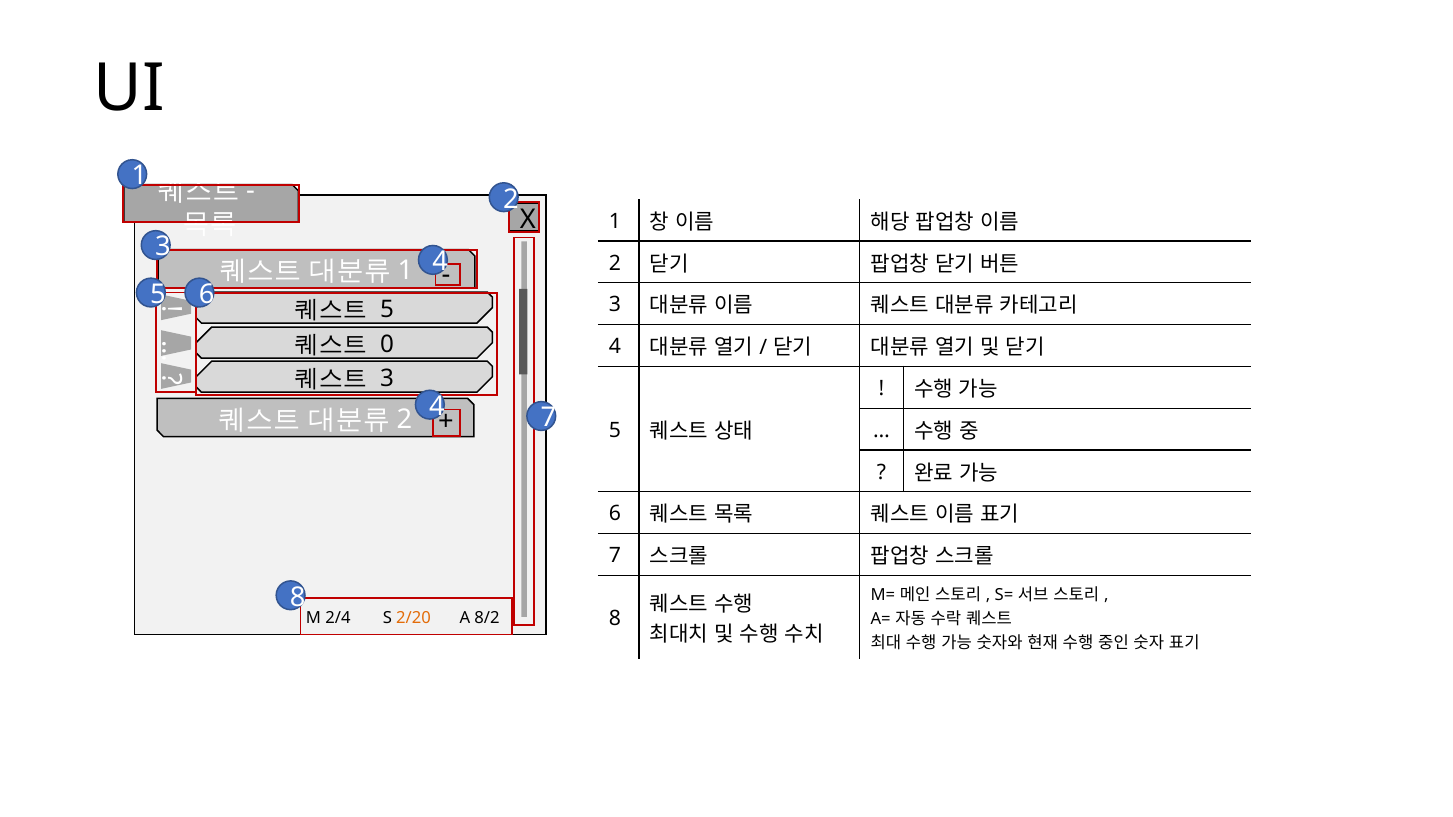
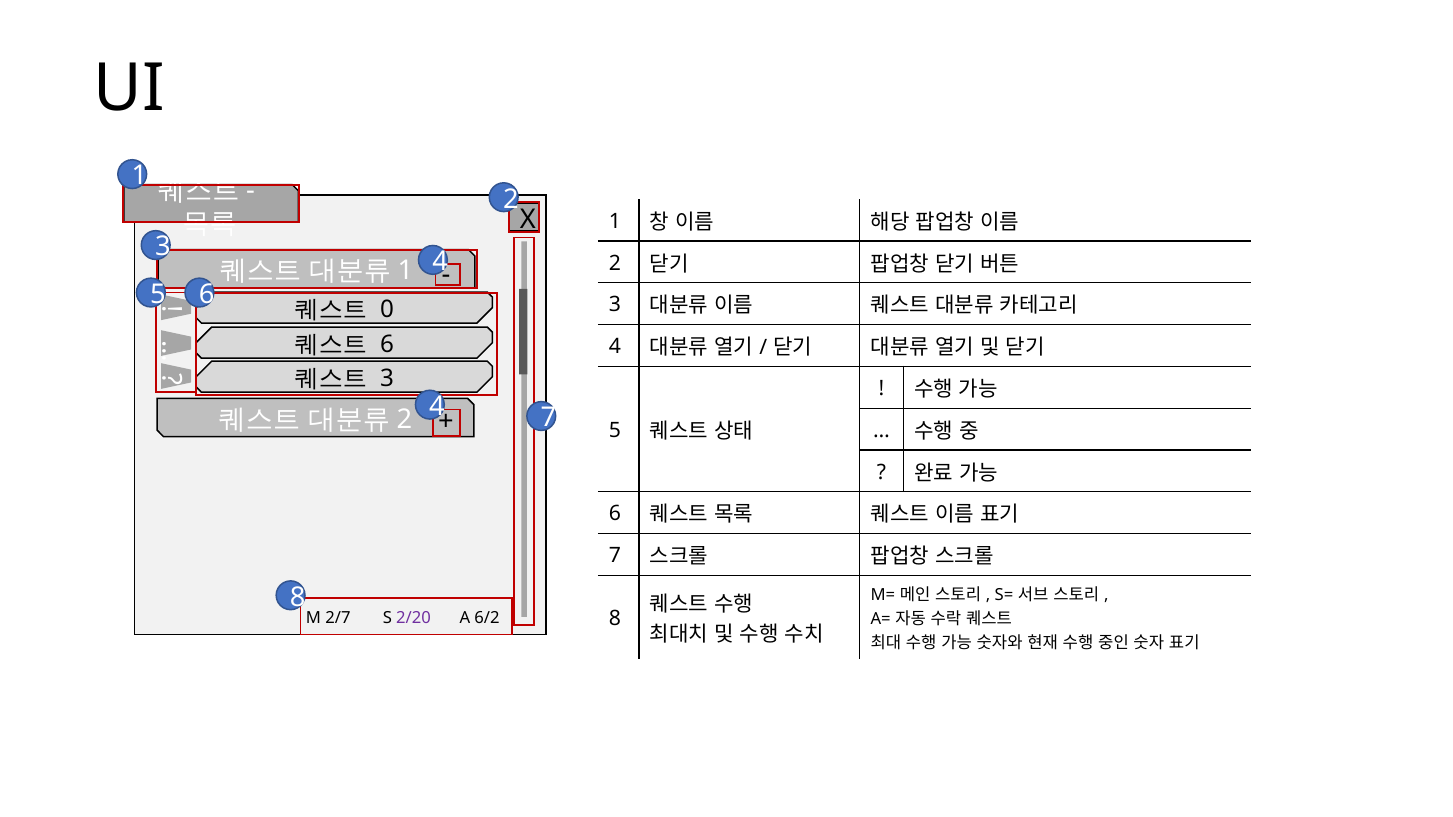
5: 5 -> 0 (387, 309)
0: 0 -> 6 (387, 344)
2/4: 2/4 -> 2/7 (338, 618)
2/20 colour: orange -> purple (414, 618)
8/2: 8/2 -> 6/2 (487, 618)
